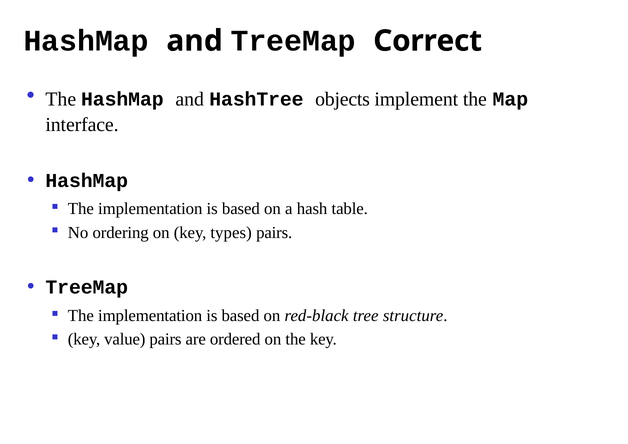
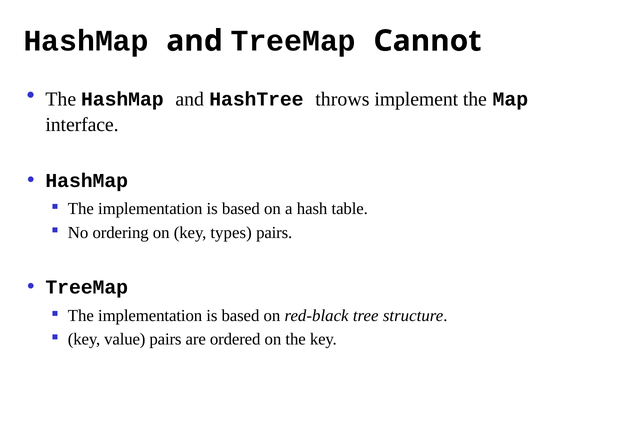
Correct: Correct -> Cannot (427, 41)
objects: objects -> throws (342, 99)
